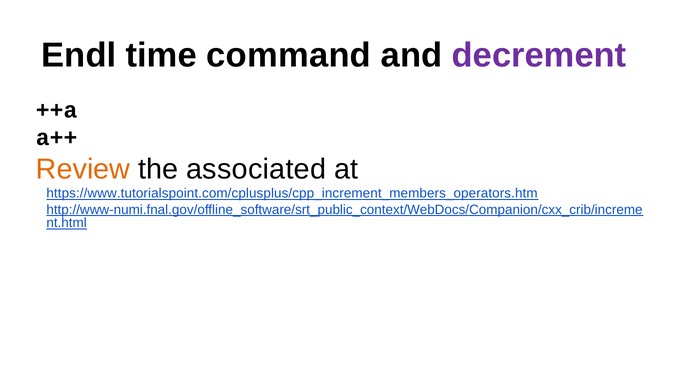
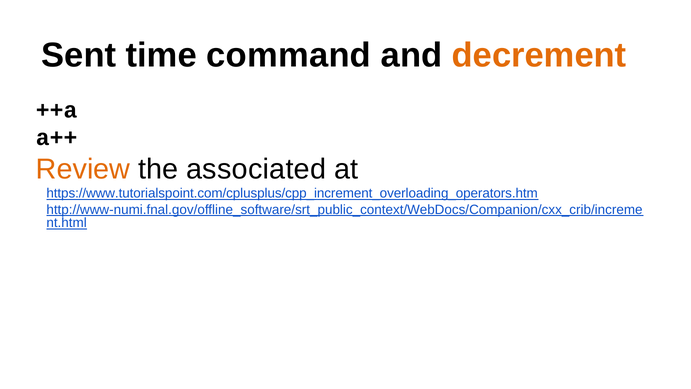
Endl: Endl -> Sent (79, 55)
decrement colour: purple -> orange (539, 55)
https://www.tutorialspoint.com/cplusplus/cpp_increment_members_operators.htm: https://www.tutorialspoint.com/cplusplus/cpp_increment_members_operators.htm -> https://www.tutorialspoint.com/cplusplus/cpp_increment_overloading_operators.htm (292, 193)
